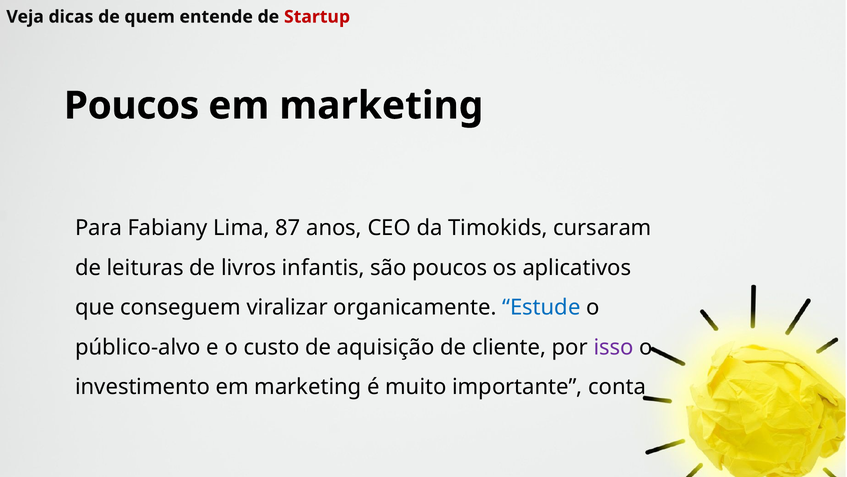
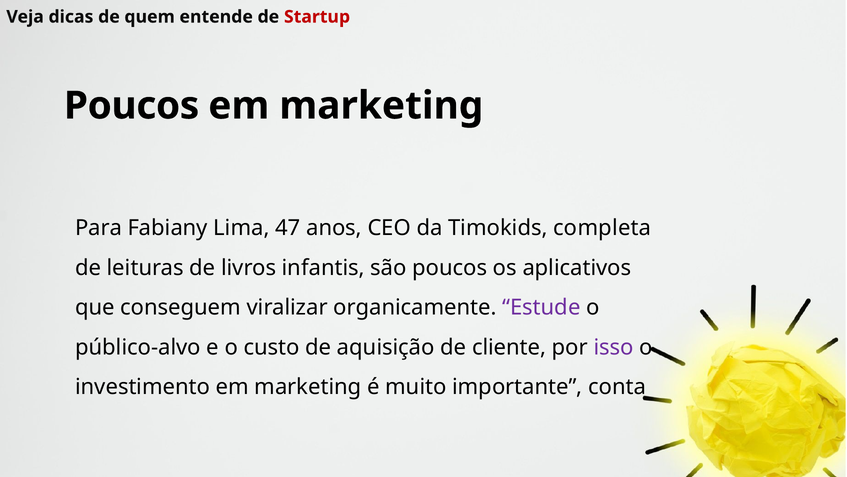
87: 87 -> 47 (288, 228)
cursaram: cursaram -> completa (602, 228)
Estude colour: blue -> purple (541, 307)
